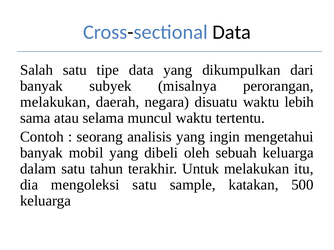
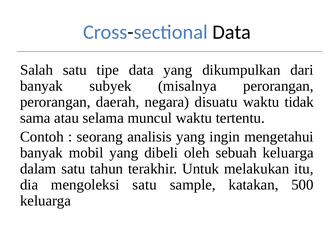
melakukan: melakukan -> perorangan (55, 102)
lebih: lebih -> tidak (299, 102)
